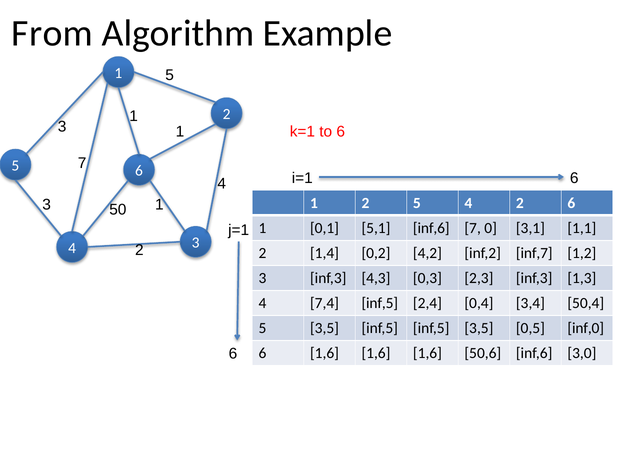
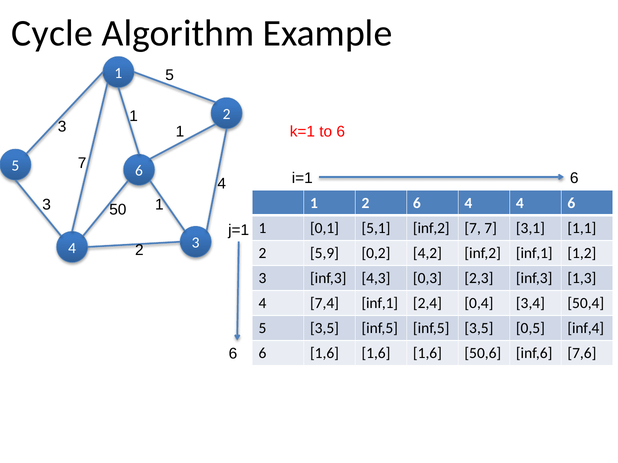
From: From -> Cycle (52, 33)
2 5: 5 -> 6 (417, 203)
4 2: 2 -> 4 (520, 203)
5,1 inf,6: inf,6 -> inf,2 (431, 228)
7 0: 0 -> 7 (491, 228)
1,4: 1,4 -> 5,9 (324, 253)
inf,2 inf,7: inf,7 -> inf,1 (534, 253)
7,4 inf,5: inf,5 -> inf,1 (380, 304)
inf,0: inf,0 -> inf,4 (586, 329)
3,0: 3,0 -> 7,6 (582, 354)
